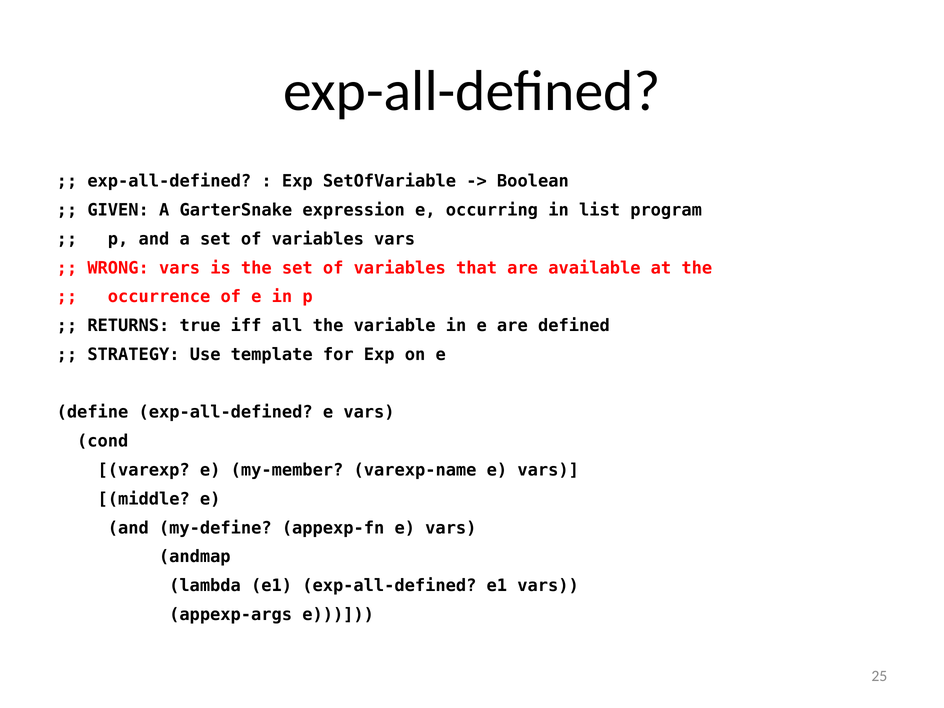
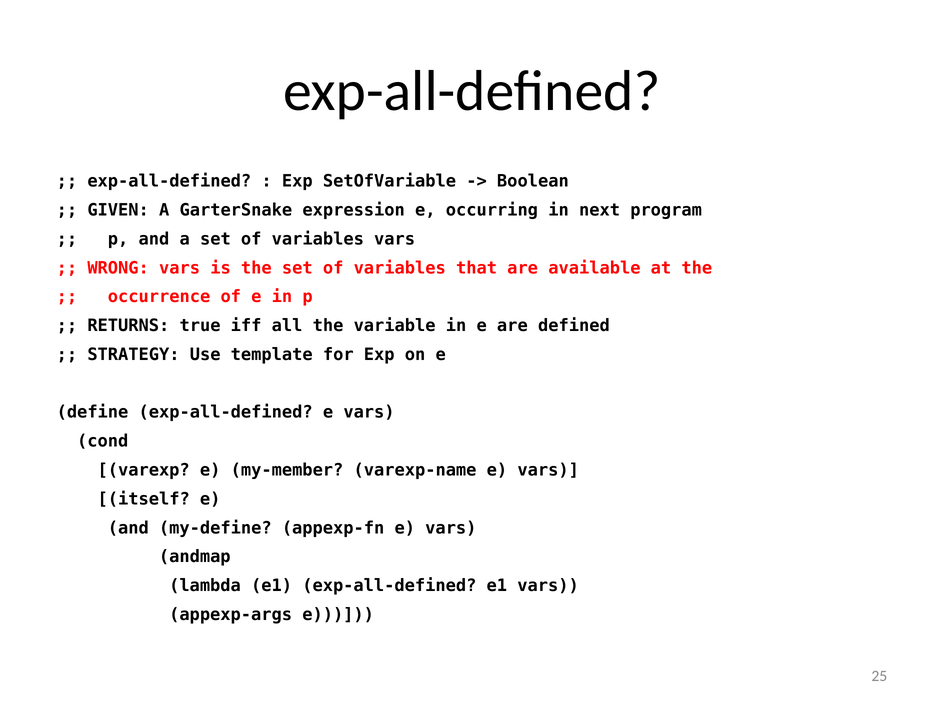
list: list -> next (600, 210)
middle: middle -> itself (144, 499)
